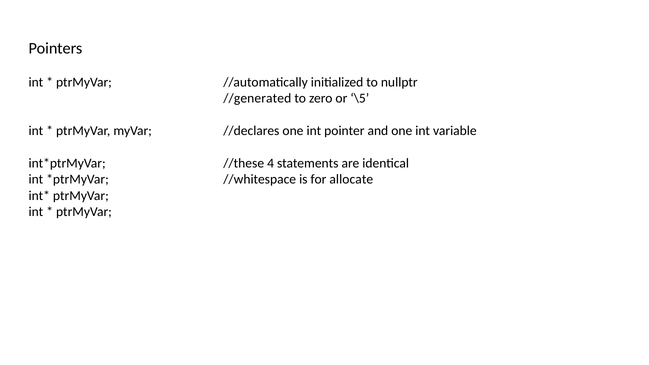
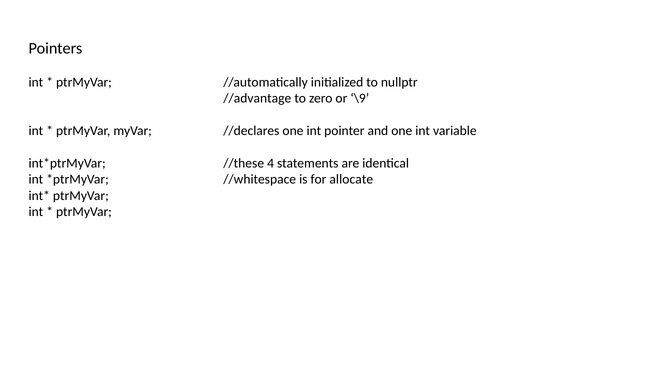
//generated: //generated -> //advantage (257, 98)
\5: \5 -> \9 (360, 98)
